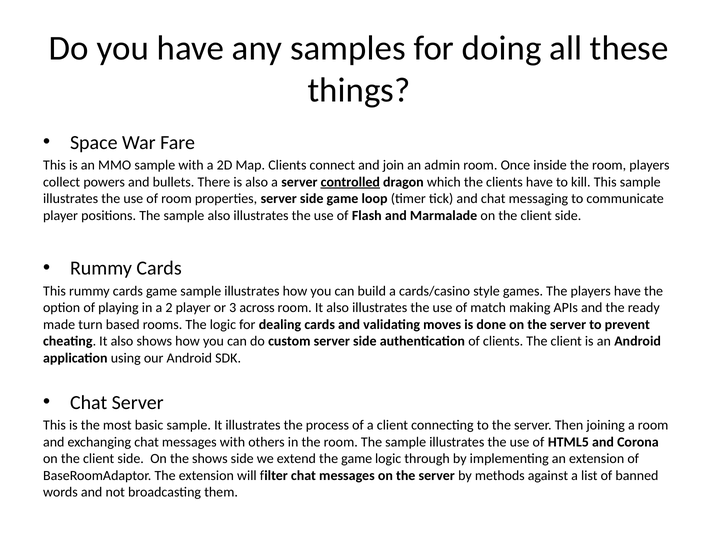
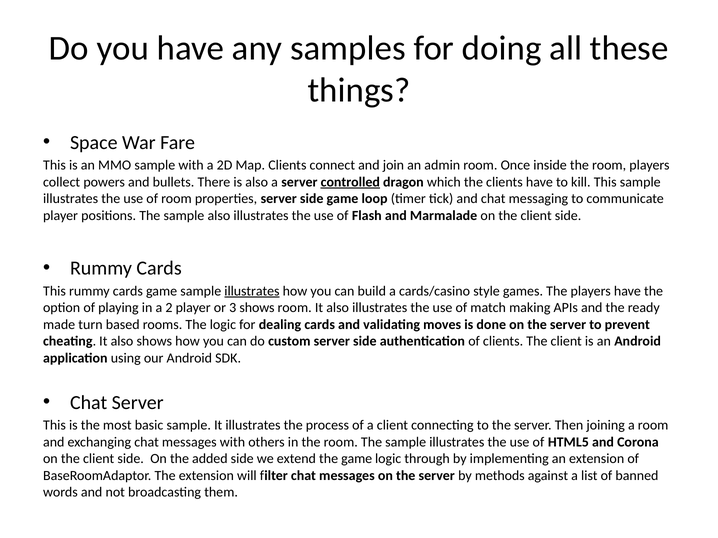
illustrates underline: none -> present (252, 291)
3 across: across -> shows (257, 308)
the shows: shows -> added (210, 459)
